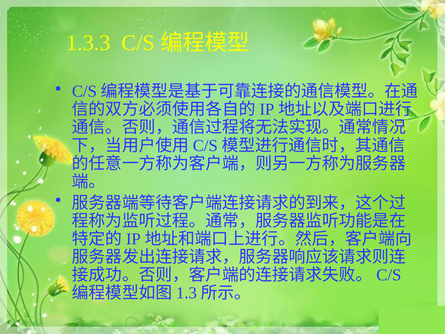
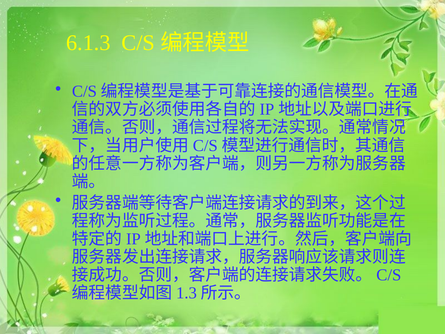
1.3.3: 1.3.3 -> 6.1.3 (88, 43)
